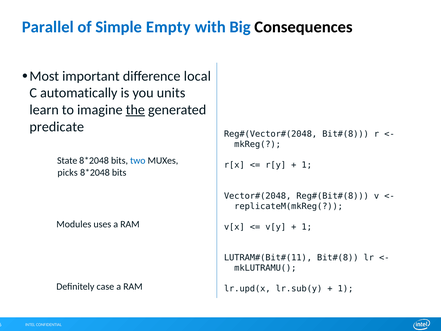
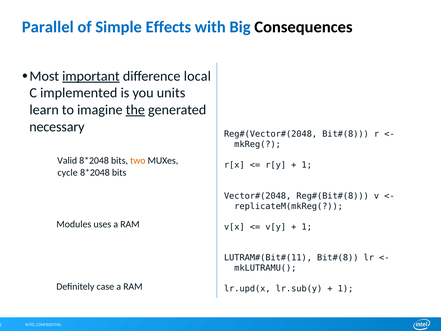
Empty: Empty -> Effects (168, 27)
important underline: none -> present (91, 76)
automatically: automatically -> implemented (79, 93)
predicate: predicate -> necessary (57, 127)
State: State -> Valid (67, 161)
two colour: blue -> orange (138, 161)
picks: picks -> cycle (68, 172)
